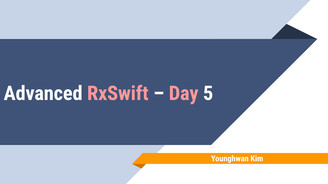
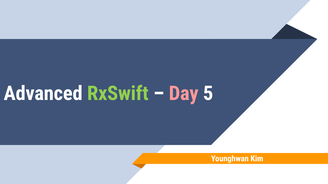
RxSwift colour: pink -> light green (118, 94)
